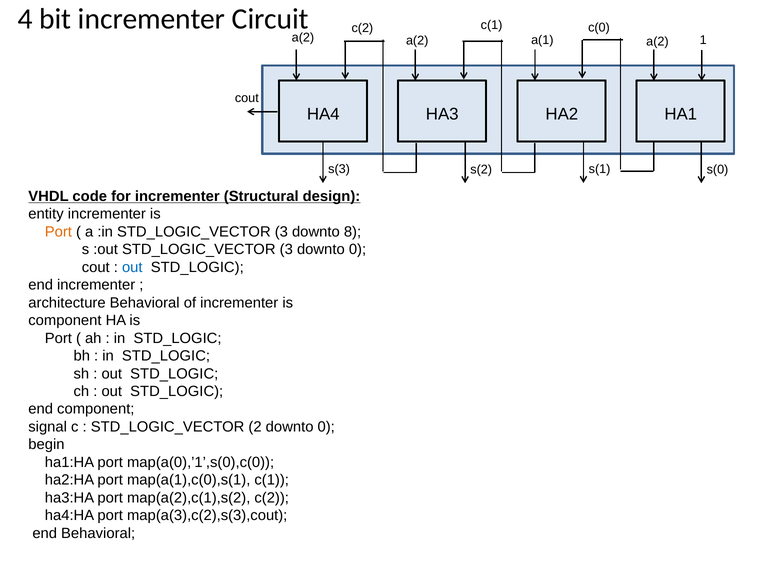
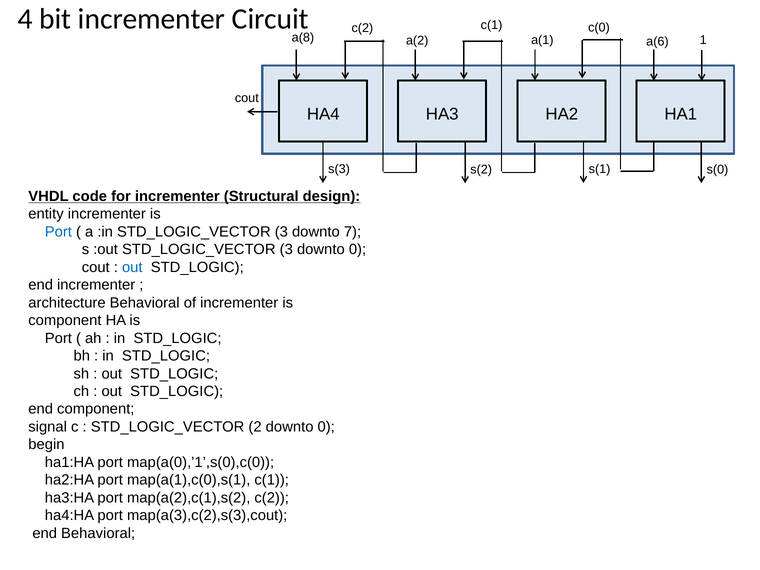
a(2: a(2 -> a(8 (303, 38)
a(2: a(2 -> a(6 (657, 42)
Port colour: orange -> blue (58, 232)
8: 8 -> 7 (353, 232)
